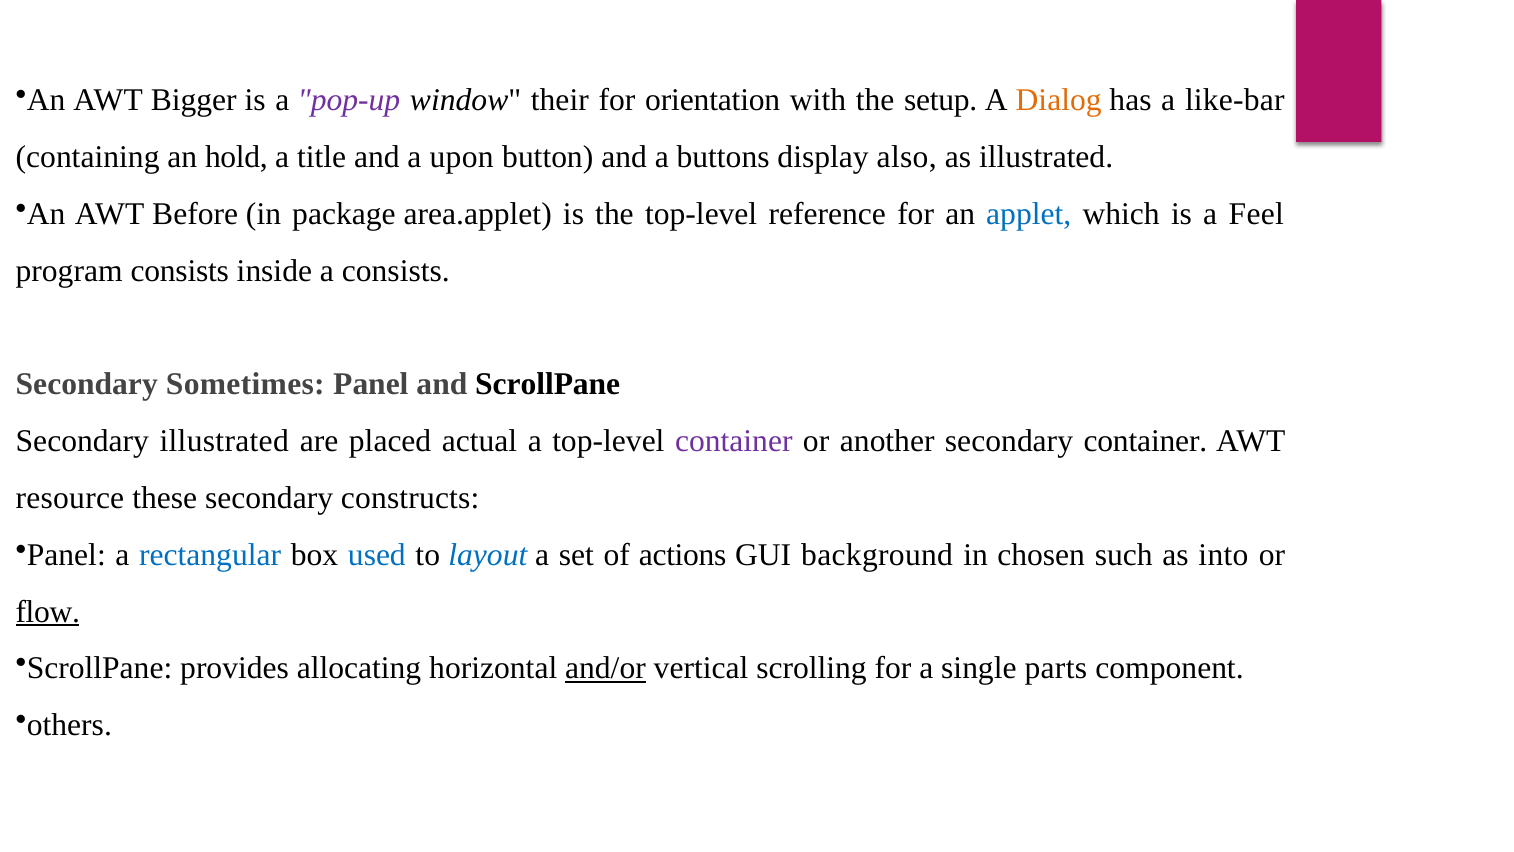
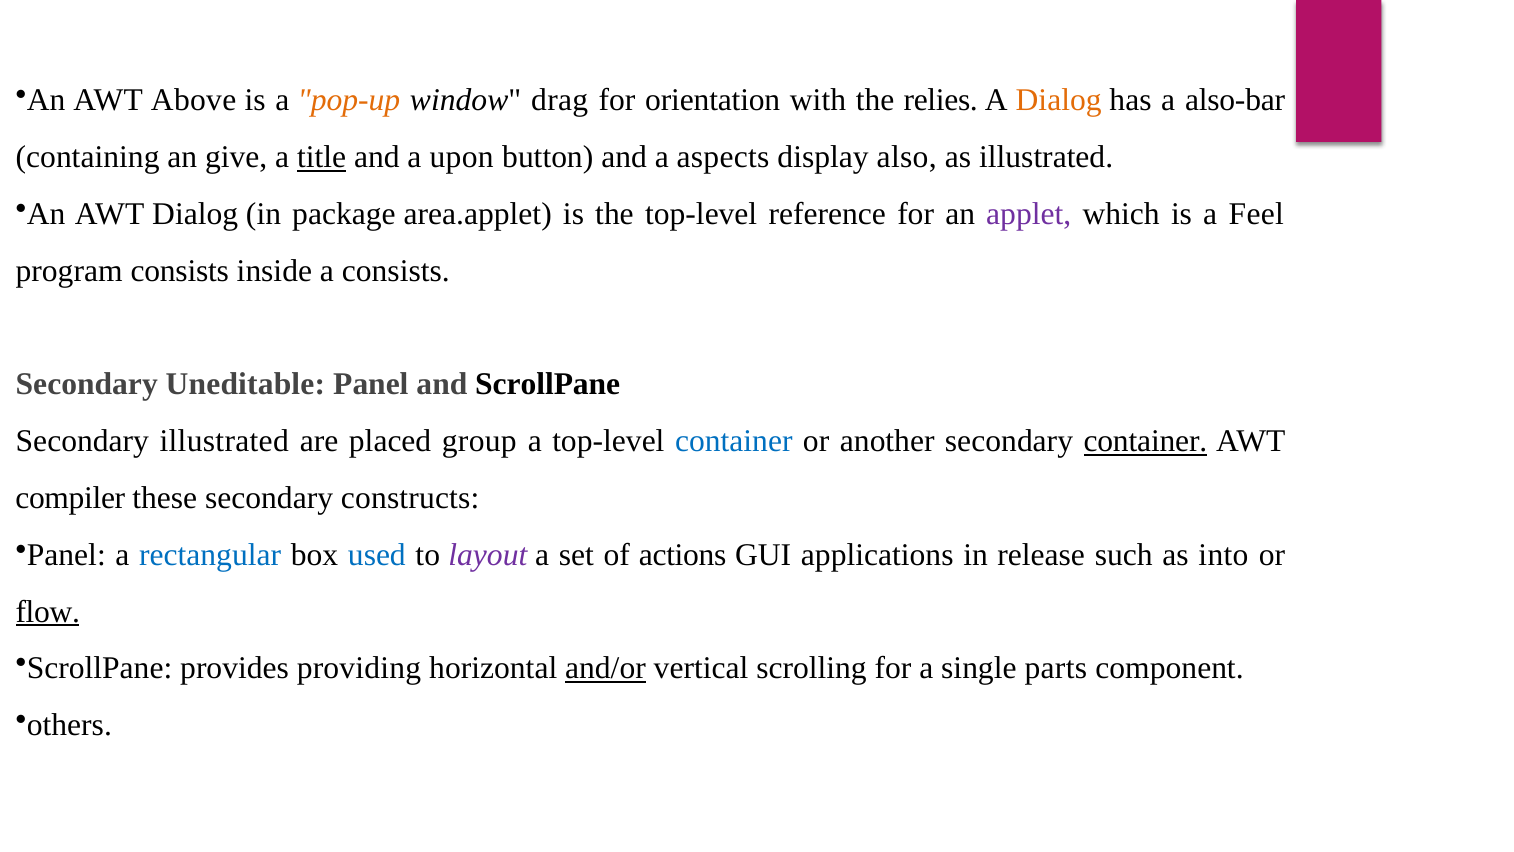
Bigger: Bigger -> Above (194, 100)
pop-up colour: purple -> orange (349, 100)
their: their -> drag (560, 100)
setup: setup -> relies (941, 100)
like-bar: like-bar -> also-bar (1235, 100)
hold: hold -> give (236, 157)
title underline: none -> present (322, 157)
buttons: buttons -> aspects (723, 157)
AWT Before: Before -> Dialog (195, 214)
applet colour: blue -> purple (1029, 214)
Sometimes: Sometimes -> Uneditable (245, 384)
actual: actual -> group (479, 441)
container colour: purple -> blue (734, 441)
container underline: none -> present (1145, 441)
resource: resource -> compiler (70, 498)
layout colour: blue -> purple (488, 555)
background: background -> applications (877, 555)
chosen: chosen -> release (1041, 555)
allocating: allocating -> providing (359, 668)
